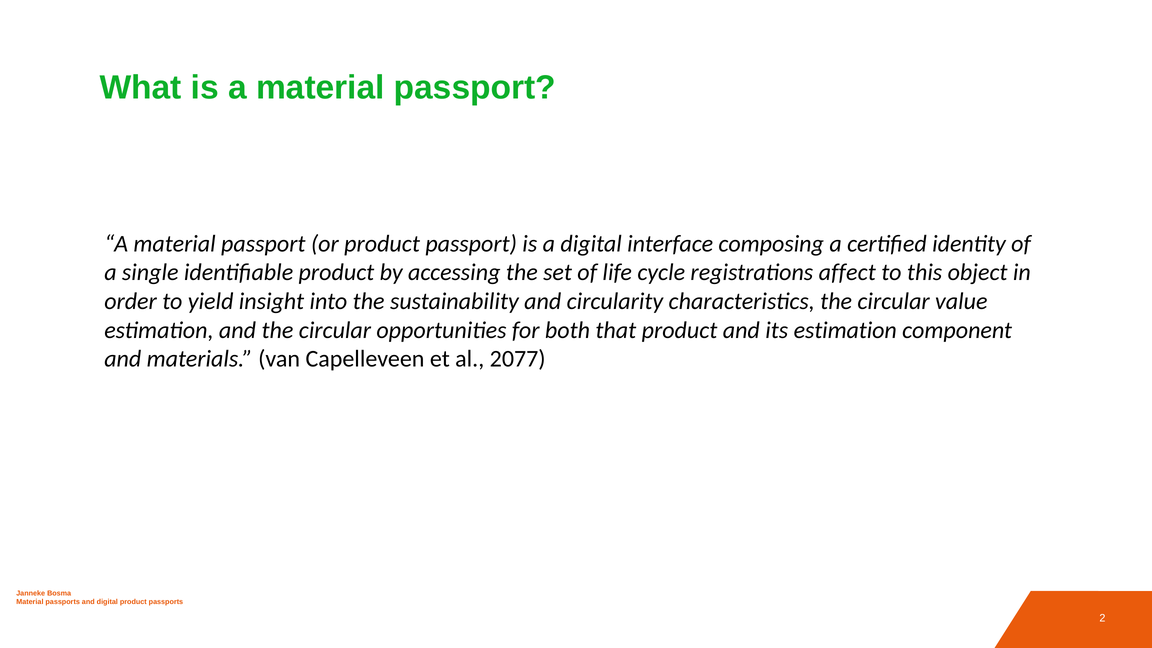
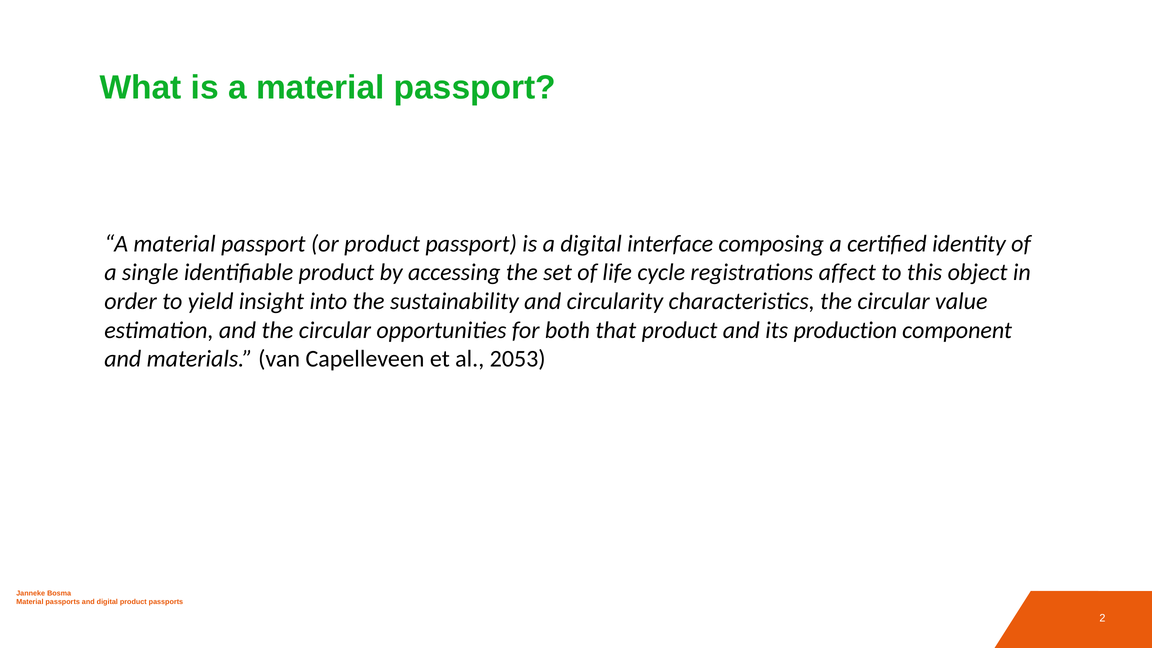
its estimation: estimation -> production (845, 330)
2077: 2077 -> 2053 (518, 359)
